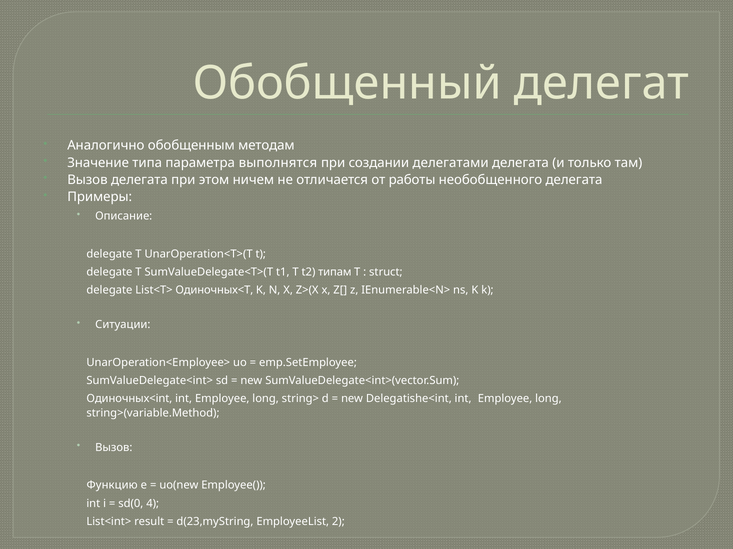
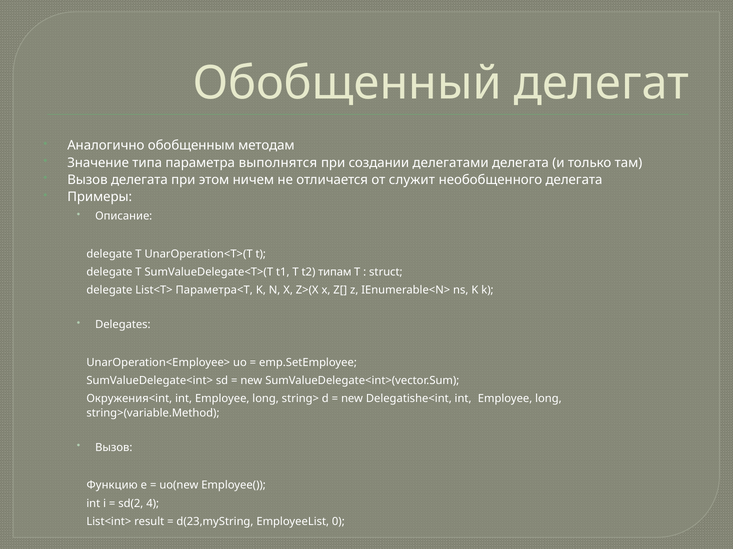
работы: работы -> служит (412, 180)
Одиночных<T: Одиночных<T -> Параметра<T (214, 291)
Ситуации: Ситуации -> Delegates (123, 325)
Одиночных<int: Одиночных<int -> Окружения<int (129, 399)
sd(0: sd(0 -> sd(2 (131, 504)
2: 2 -> 0 (338, 522)
